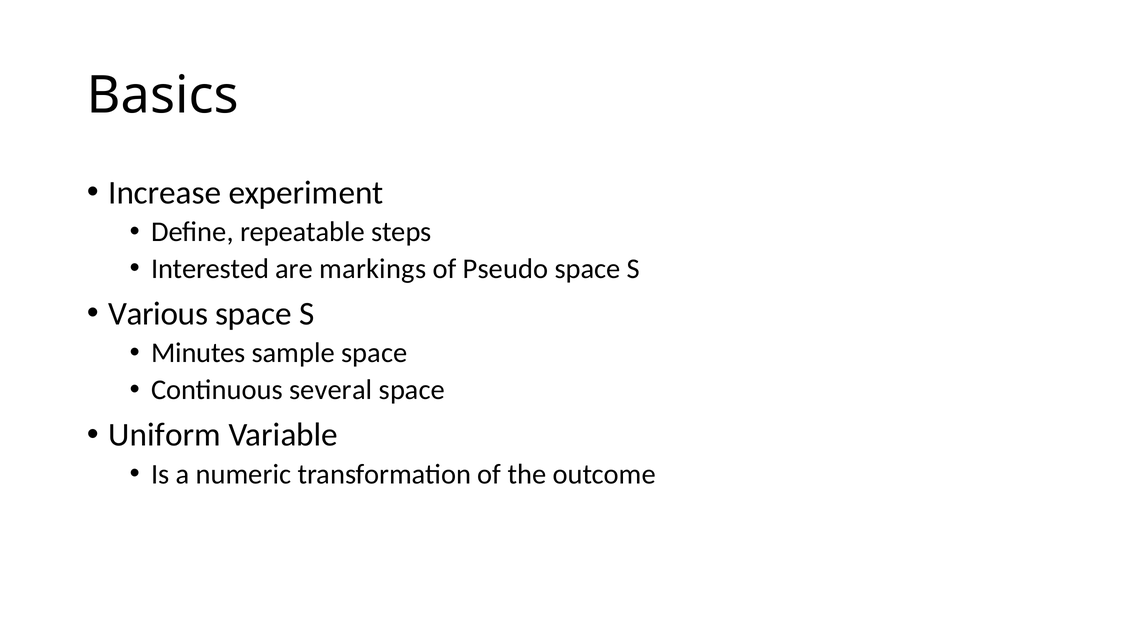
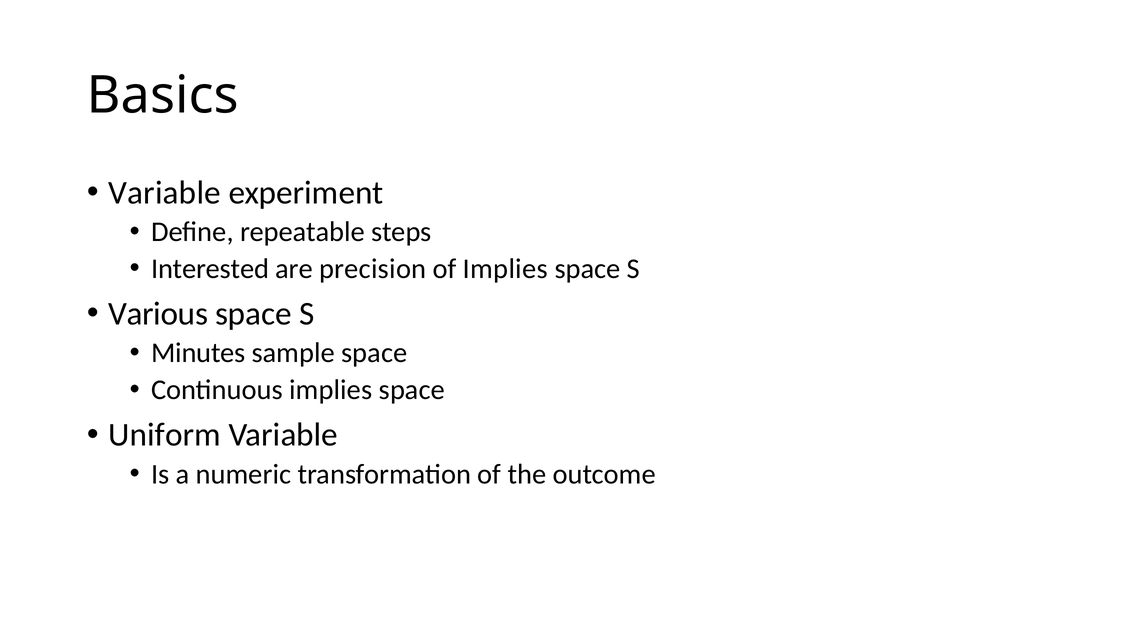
Increase: Increase -> Variable (165, 193)
markings: markings -> precision (373, 269)
of Pseudo: Pseudo -> Implies (505, 269)
Continuous several: several -> implies (331, 390)
